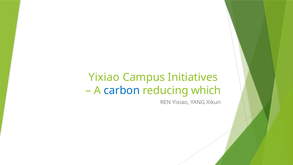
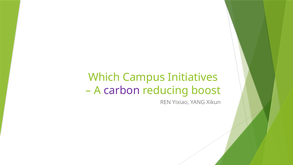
Yixiao: Yixiao -> Which (104, 77)
carbon colour: blue -> purple (122, 90)
which: which -> boost (206, 90)
